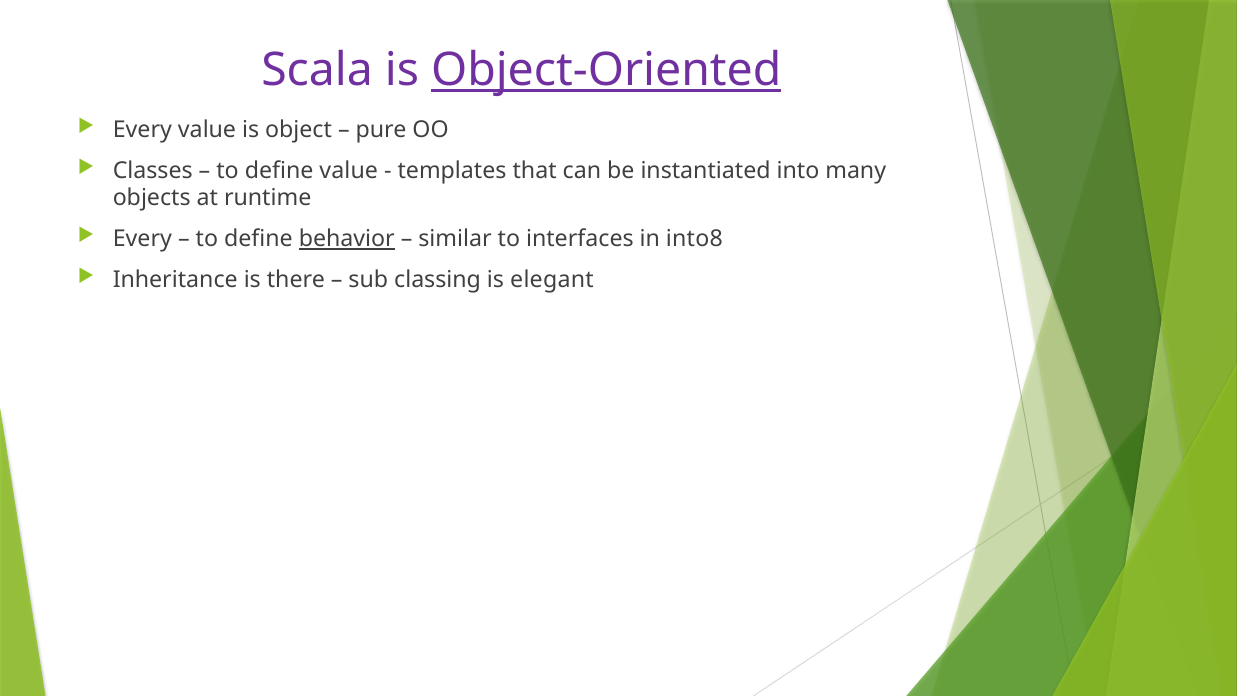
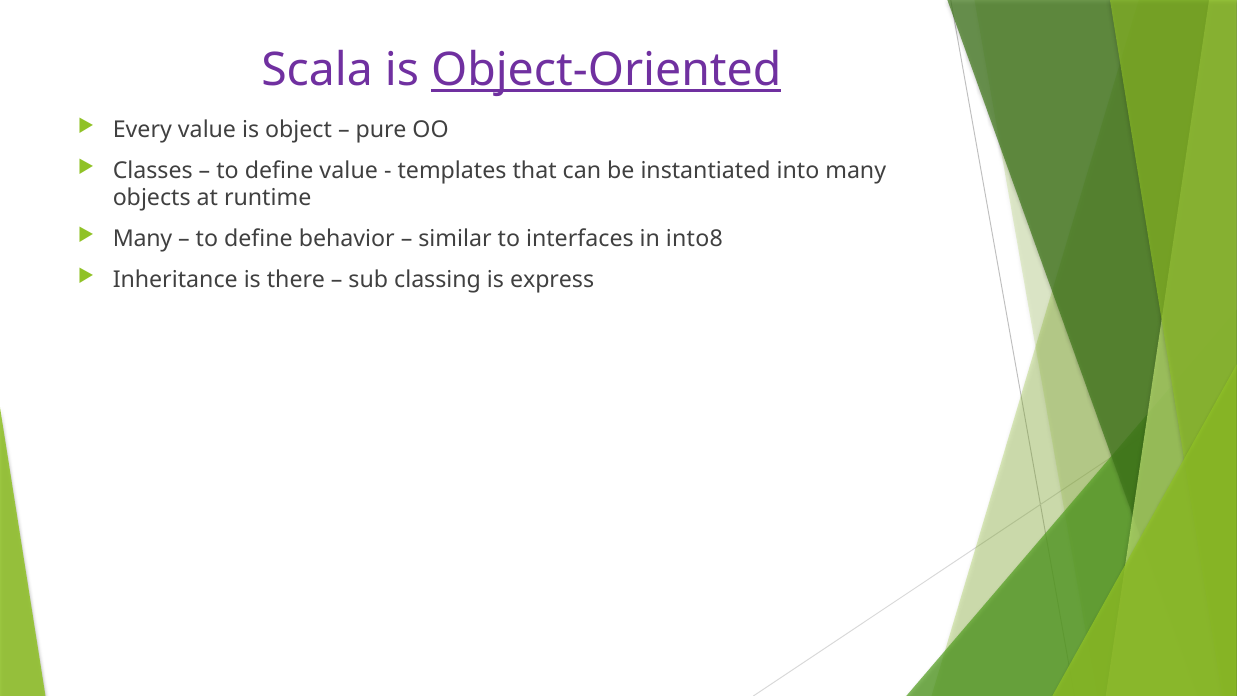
Every: Every -> Many (143, 239)
behavior underline: present -> none (347, 239)
elegant: elegant -> express (552, 280)
